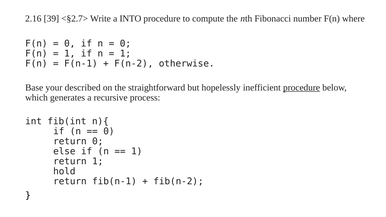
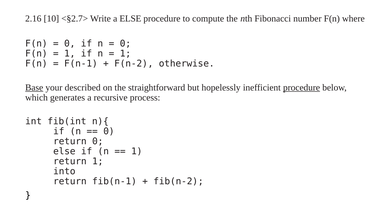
39: 39 -> 10 (51, 18)
a INTO: INTO -> ELSE (130, 18)
Base underline: none -> present (34, 88)
hold: hold -> into (64, 171)
